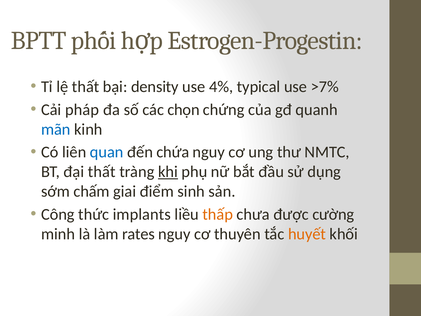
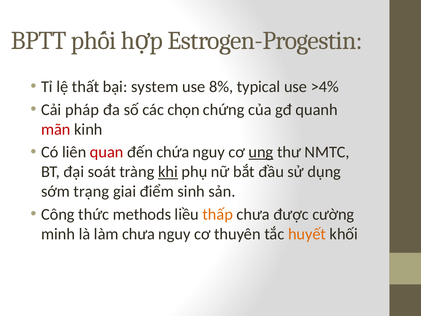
density: density -> system (155, 87)
4%: 4% -> 8% (221, 87)
>7%: >7% -> >4% (325, 87)
mãn colour: blue -> red (56, 129)
quan colour: blue -> red (107, 152)
ung underline: none -> present (261, 152)
đại thất: thất -> soát (102, 172)
chấm: chấm -> trạng (91, 191)
implants: implants -> methods (142, 214)
làm rates: rates -> chưa (139, 234)
